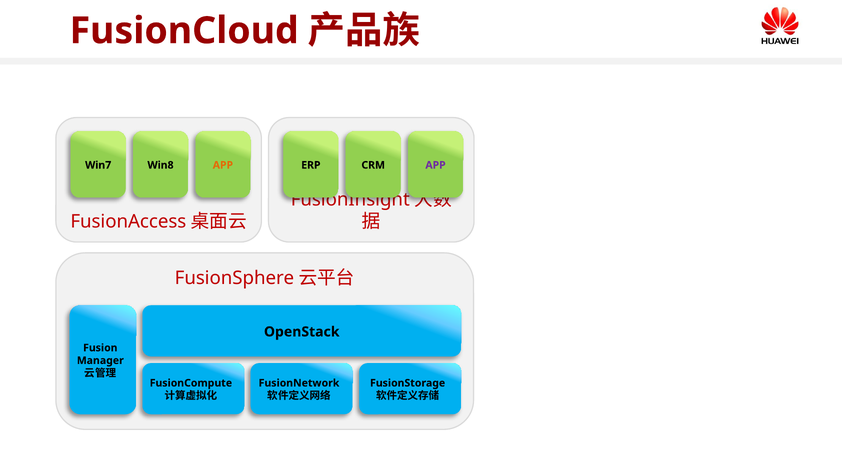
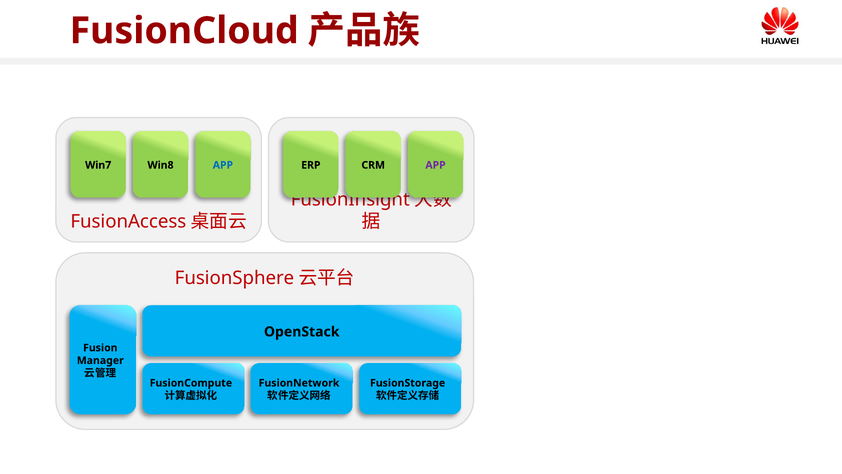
APP colour: orange -> blue (223, 165)
